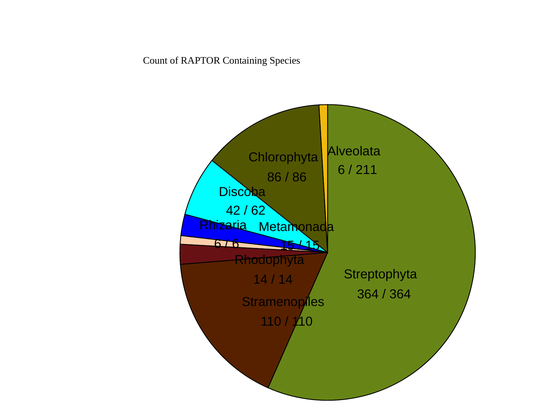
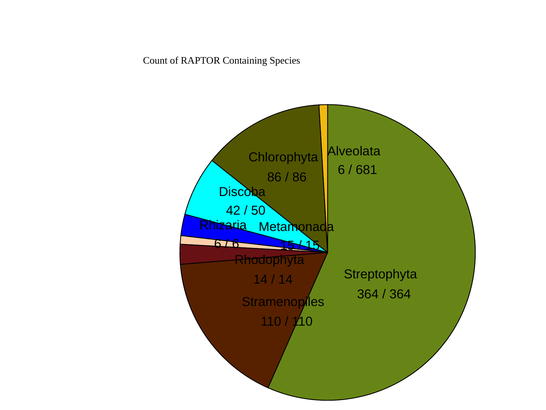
211: 211 -> 681 (366, 170)
62: 62 -> 50 (258, 210)
